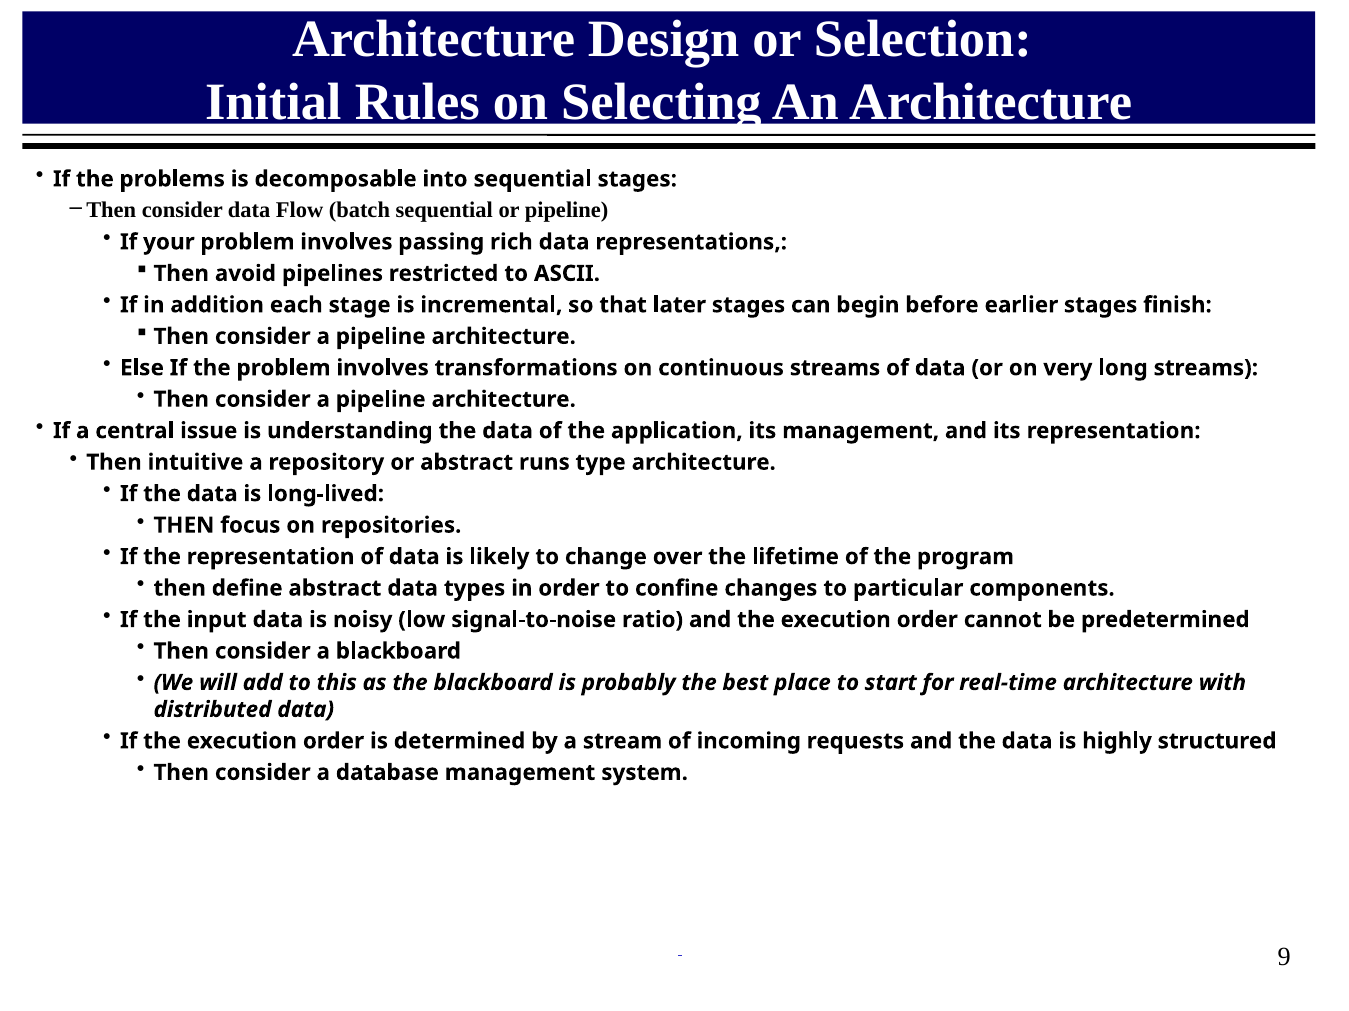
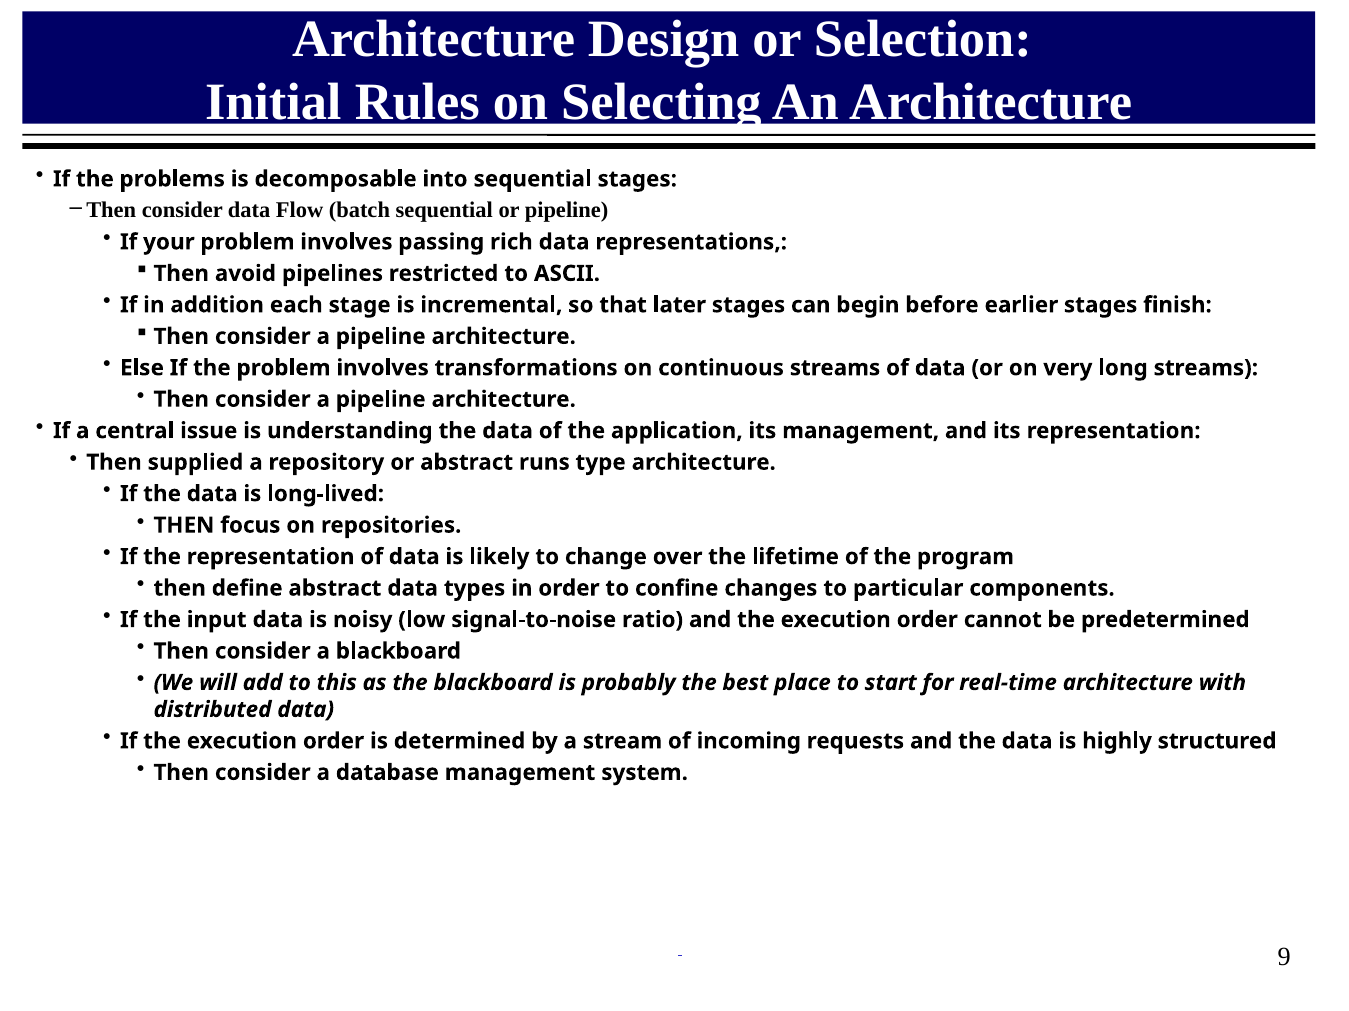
intuitive: intuitive -> supplied (195, 463)
